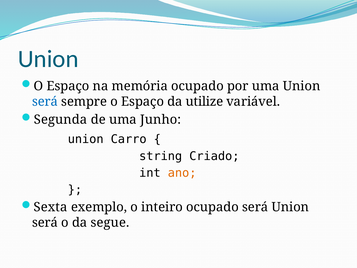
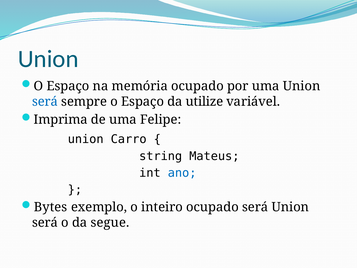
Segunda: Segunda -> Imprima (61, 119)
Junho: Junho -> Felipe (161, 119)
Criado: Criado -> Mateus (214, 156)
ano colour: orange -> blue (182, 173)
Sexta: Sexta -> Bytes (51, 207)
